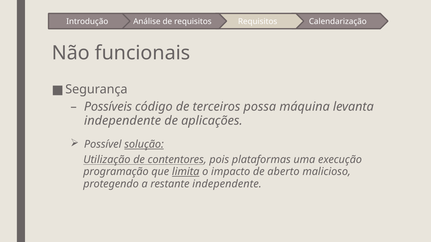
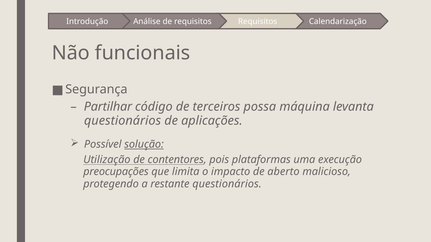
Possíveis: Possíveis -> Partilhar (108, 107)
independente: independente -> questionários (123, 121)
programação: programação -> preocupações (116, 172)
limita underline: present -> none (186, 172)
restante independente: independente -> questionários (227, 184)
